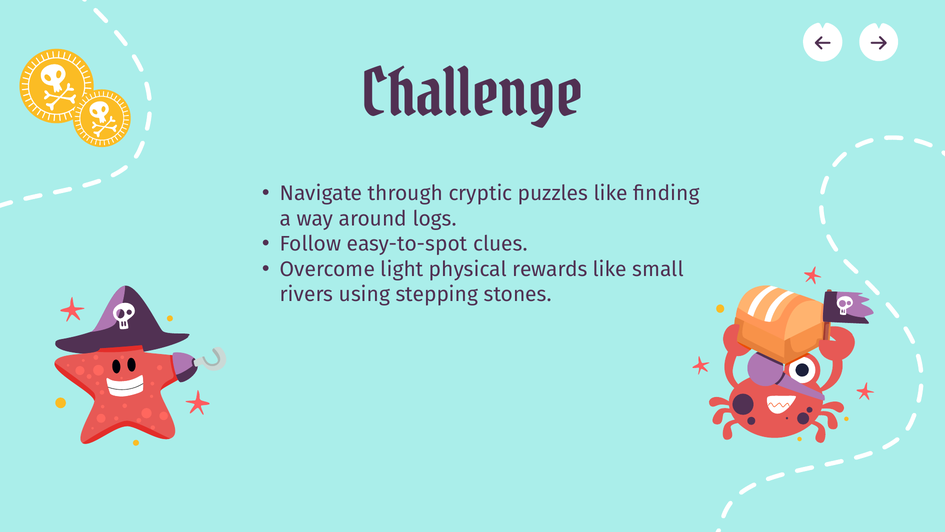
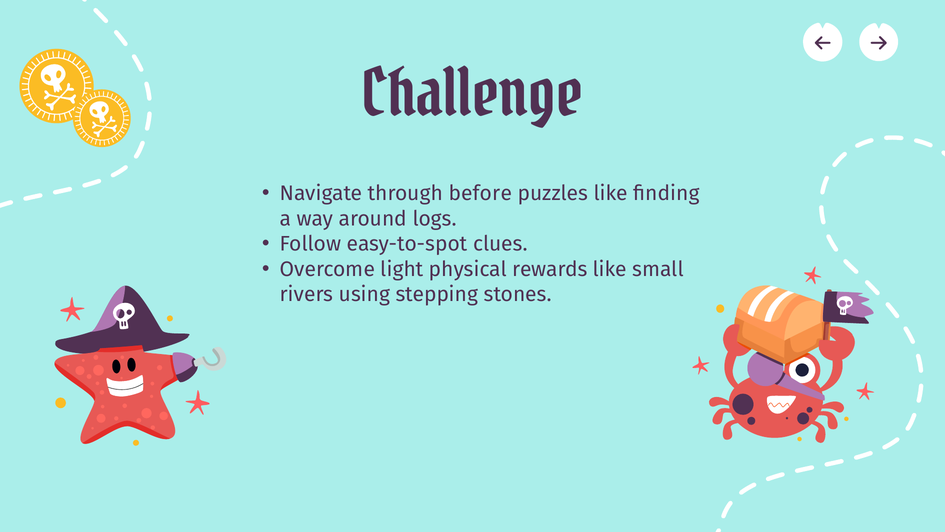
cryptic: cryptic -> before (480, 193)
